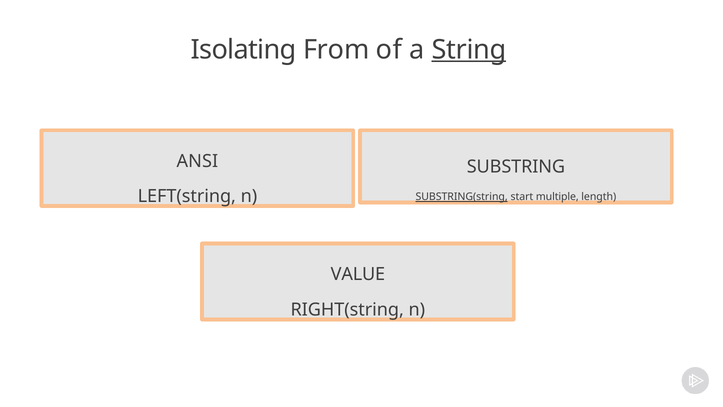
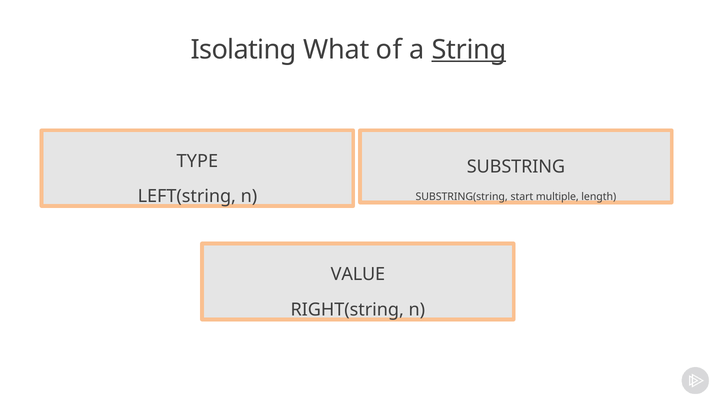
From: From -> What (336, 50)
ANSI: ANSI -> TYPE (197, 161)
SUBSTRING(string underline: present -> none (462, 197)
